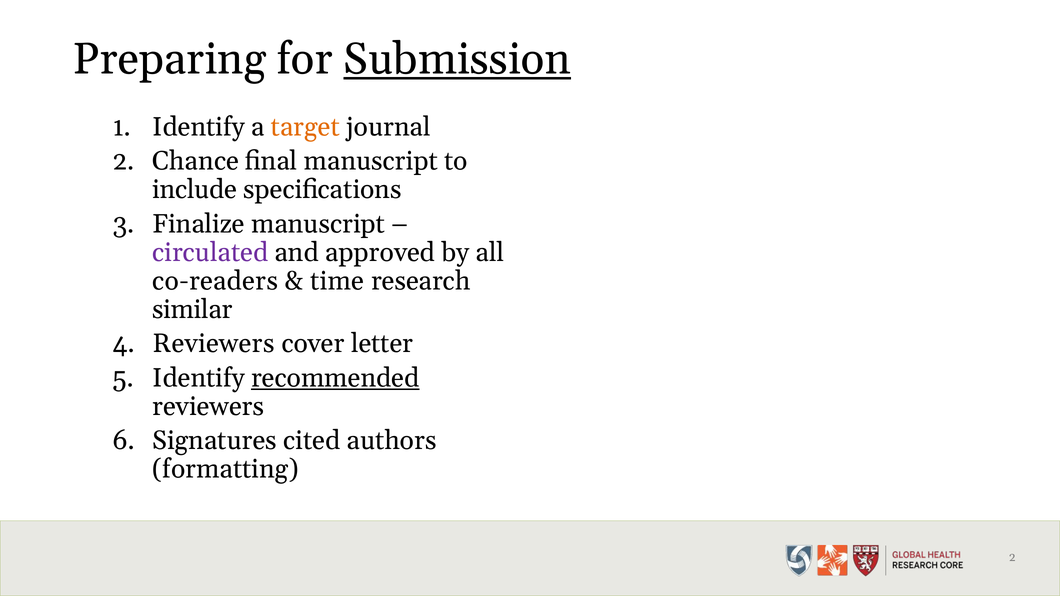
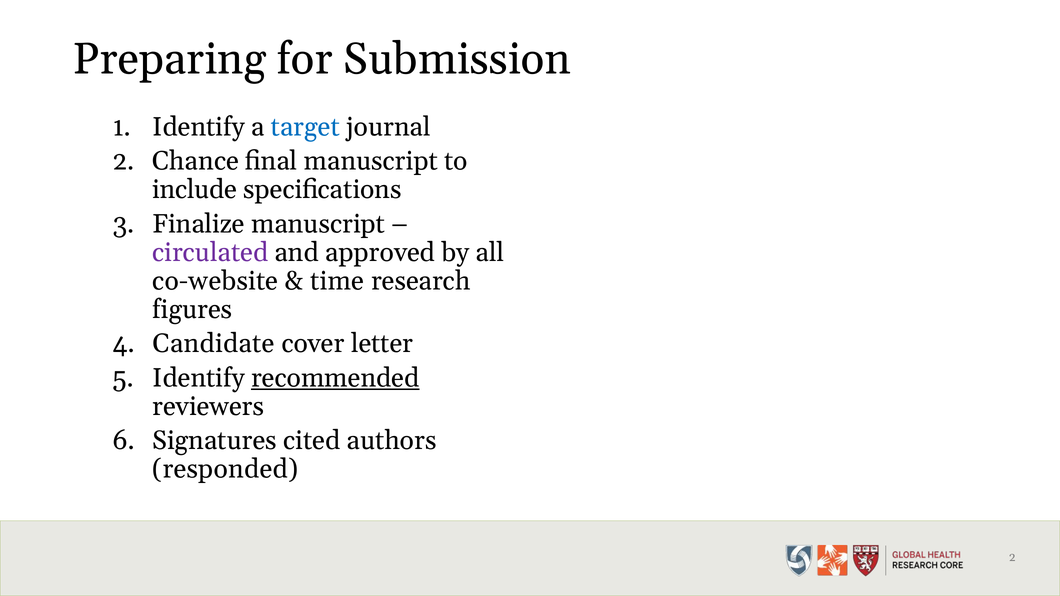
Submission underline: present -> none (457, 59)
target colour: orange -> blue (305, 127)
co-readers: co-readers -> co-website (215, 281)
similar: similar -> figures (192, 310)
Reviewers: Reviewers -> Candidate (214, 344)
formatting: formatting -> responded (225, 469)
